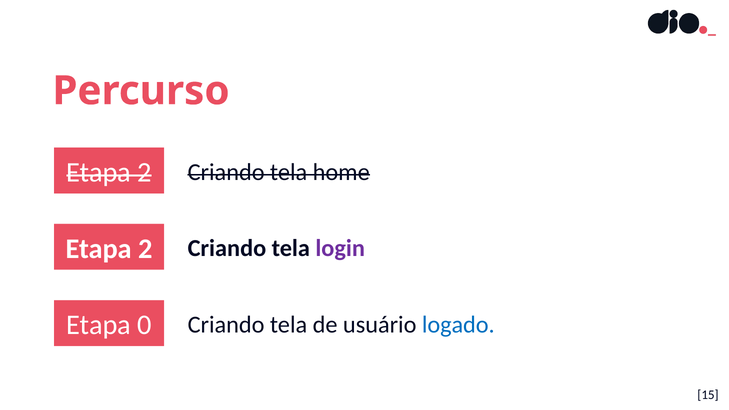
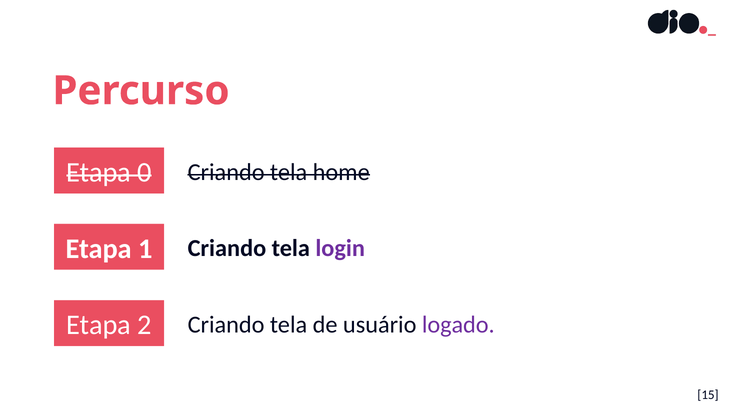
2: 2 -> 0 (145, 173)
2: 2 -> 1 (145, 249)
0: 0 -> 2 (145, 325)
logado colour: blue -> purple (458, 325)
